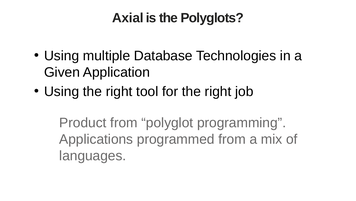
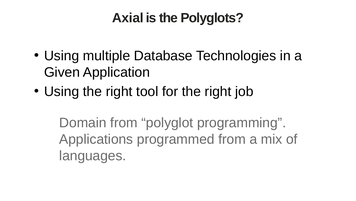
Product: Product -> Domain (83, 122)
